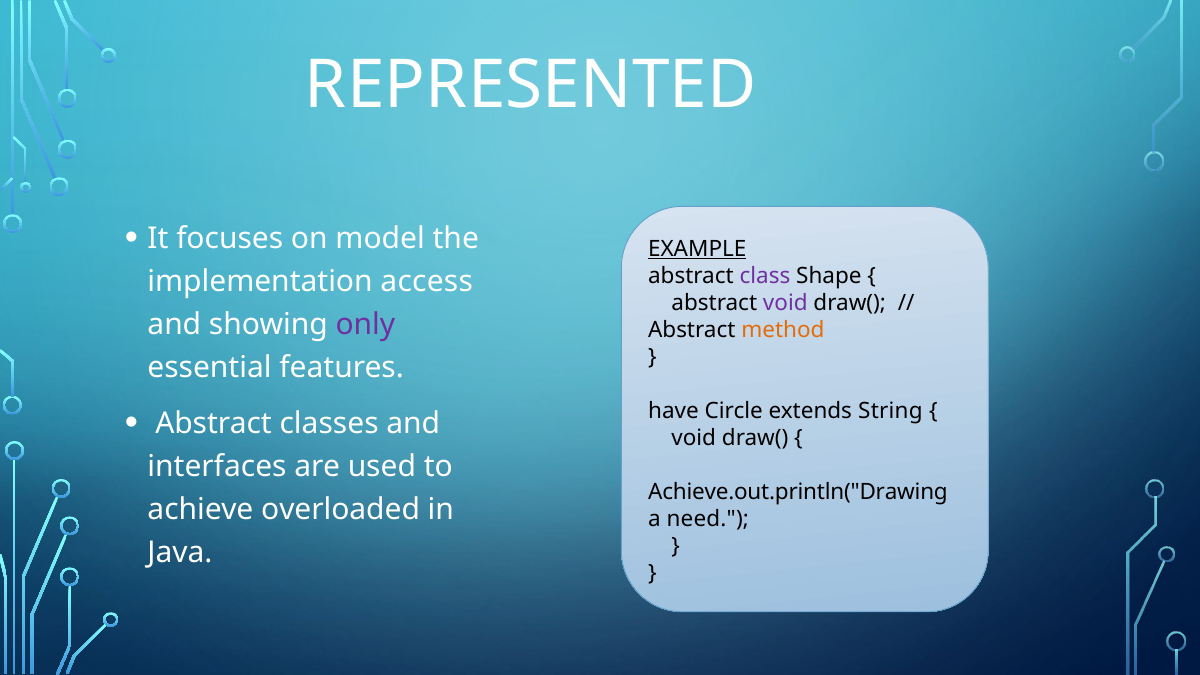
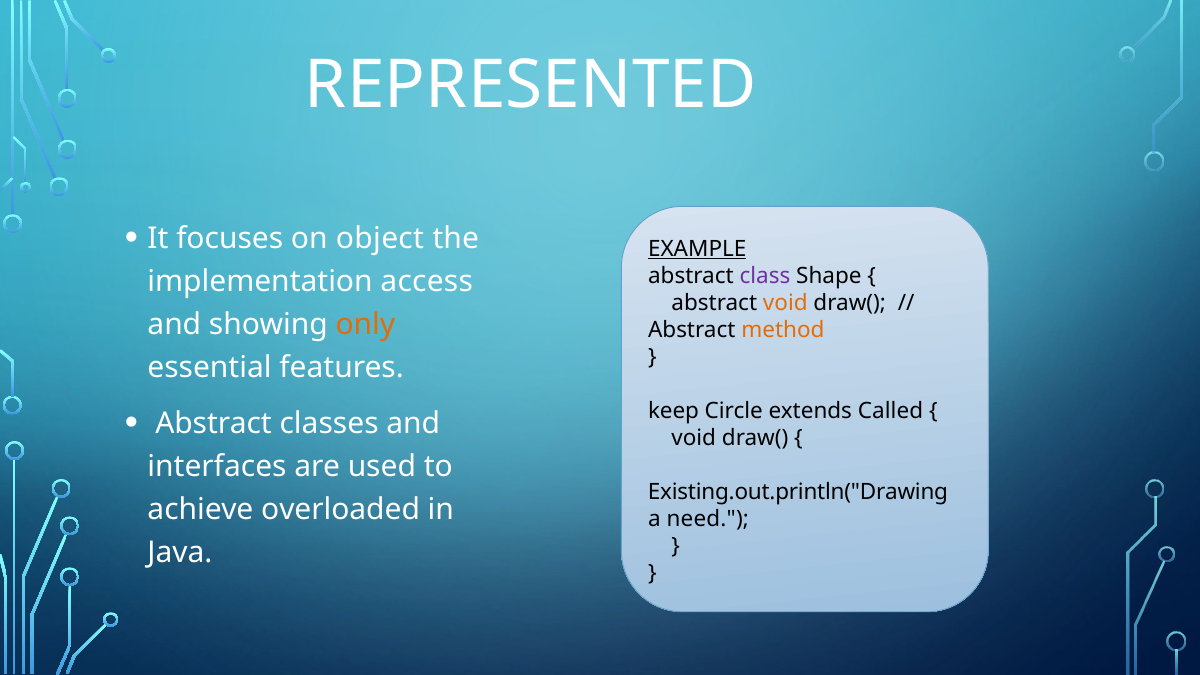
model: model -> object (380, 238)
void colour: purple -> orange (785, 303)
only colour: purple -> orange (365, 325)
have: have -> keep (673, 411)
String: String -> Called (890, 411)
Achieve.out.println("Drawing: Achieve.out.println("Drawing -> Existing.out.println("Drawing (798, 492)
